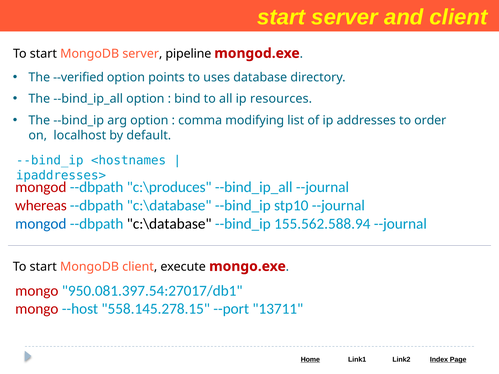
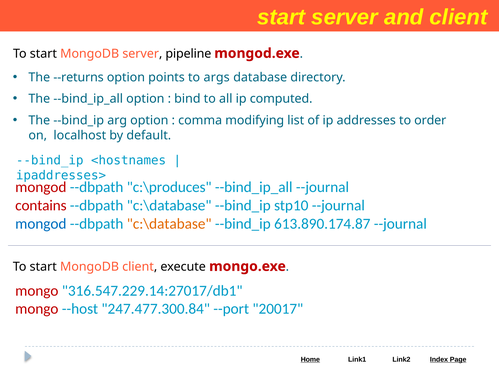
--verified: --verified -> --returns (79, 77)
uses: uses -> args (217, 77)
resources: resources -> computed (281, 99)
whereas: whereas -> contains (41, 206)
c:\database colour: black -> orange (169, 224)
155.562.588.94: 155.562.588.94 -> 613.890.174.87 (322, 224)
950.081.397.54:27017/db1: 950.081.397.54:27017/db1 -> 316.547.229.14:27017/db1 (152, 291)
558.145.278.15: 558.145.278.15 -> 247.477.300.84 (156, 309)
13711: 13711 -> 20017 (278, 309)
